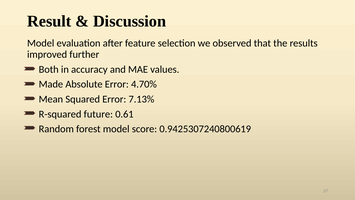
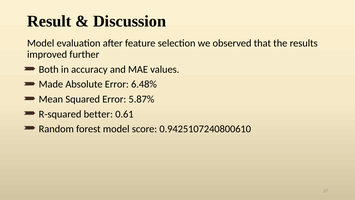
4.70%: 4.70% -> 6.48% (144, 84)
7.13%: 7.13% -> 5.87% (141, 99)
future: future -> better (98, 114)
0.9425307240800619: 0.9425307240800619 -> 0.9425107240800610 (205, 129)
